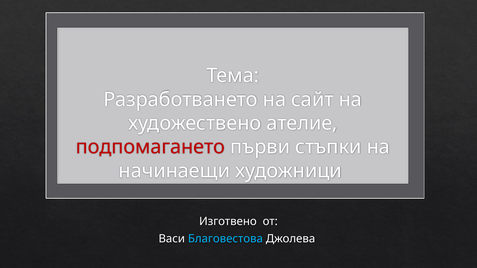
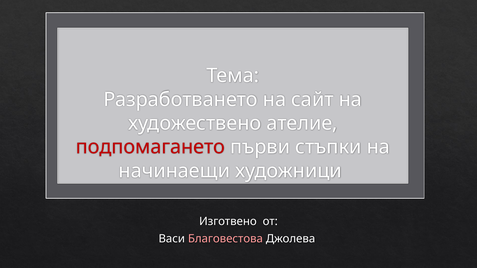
Благовестова colour: light blue -> pink (225, 239)
